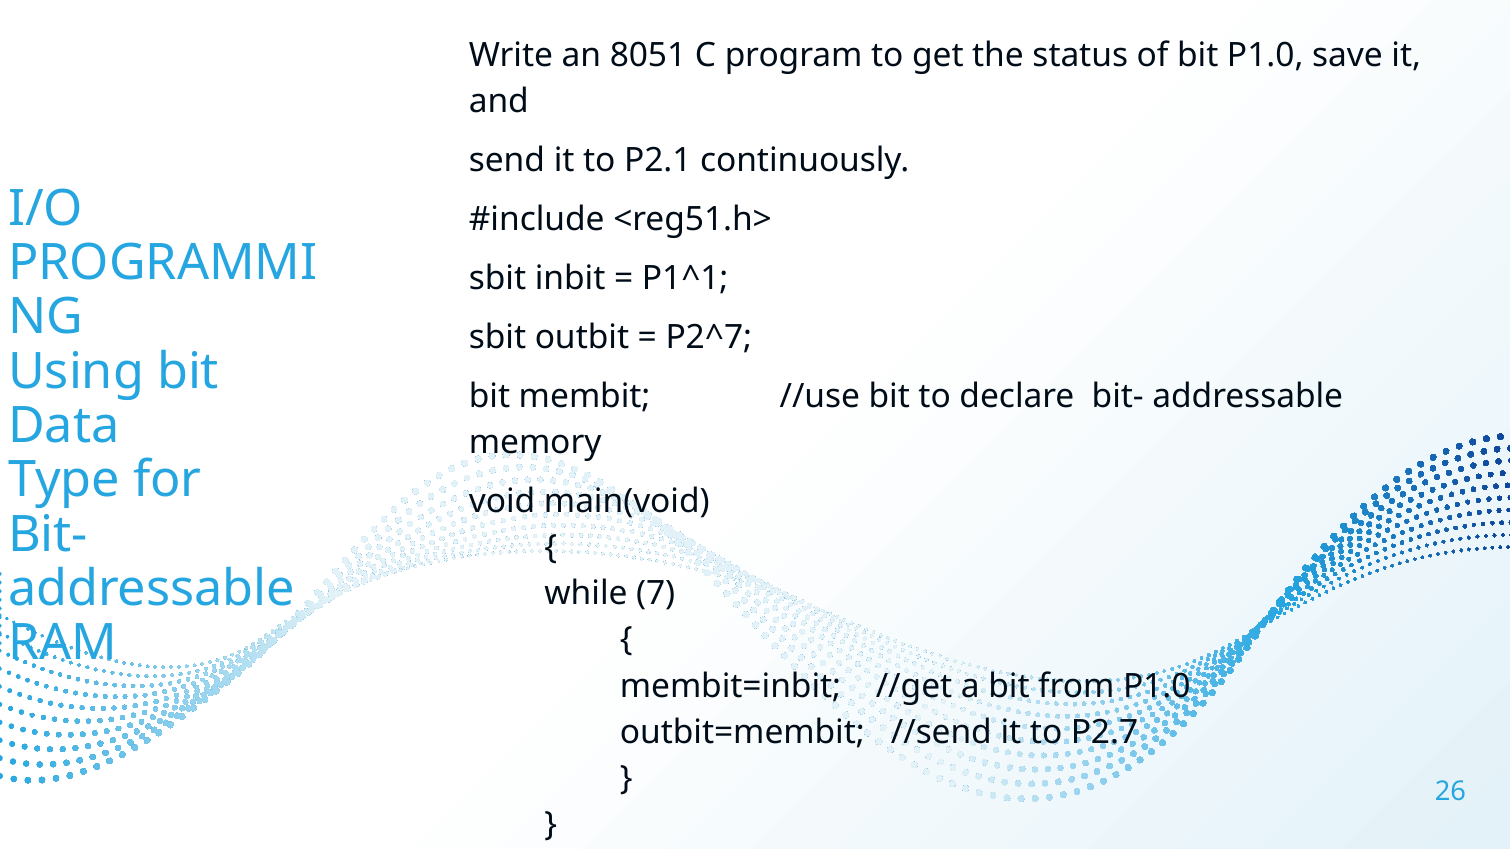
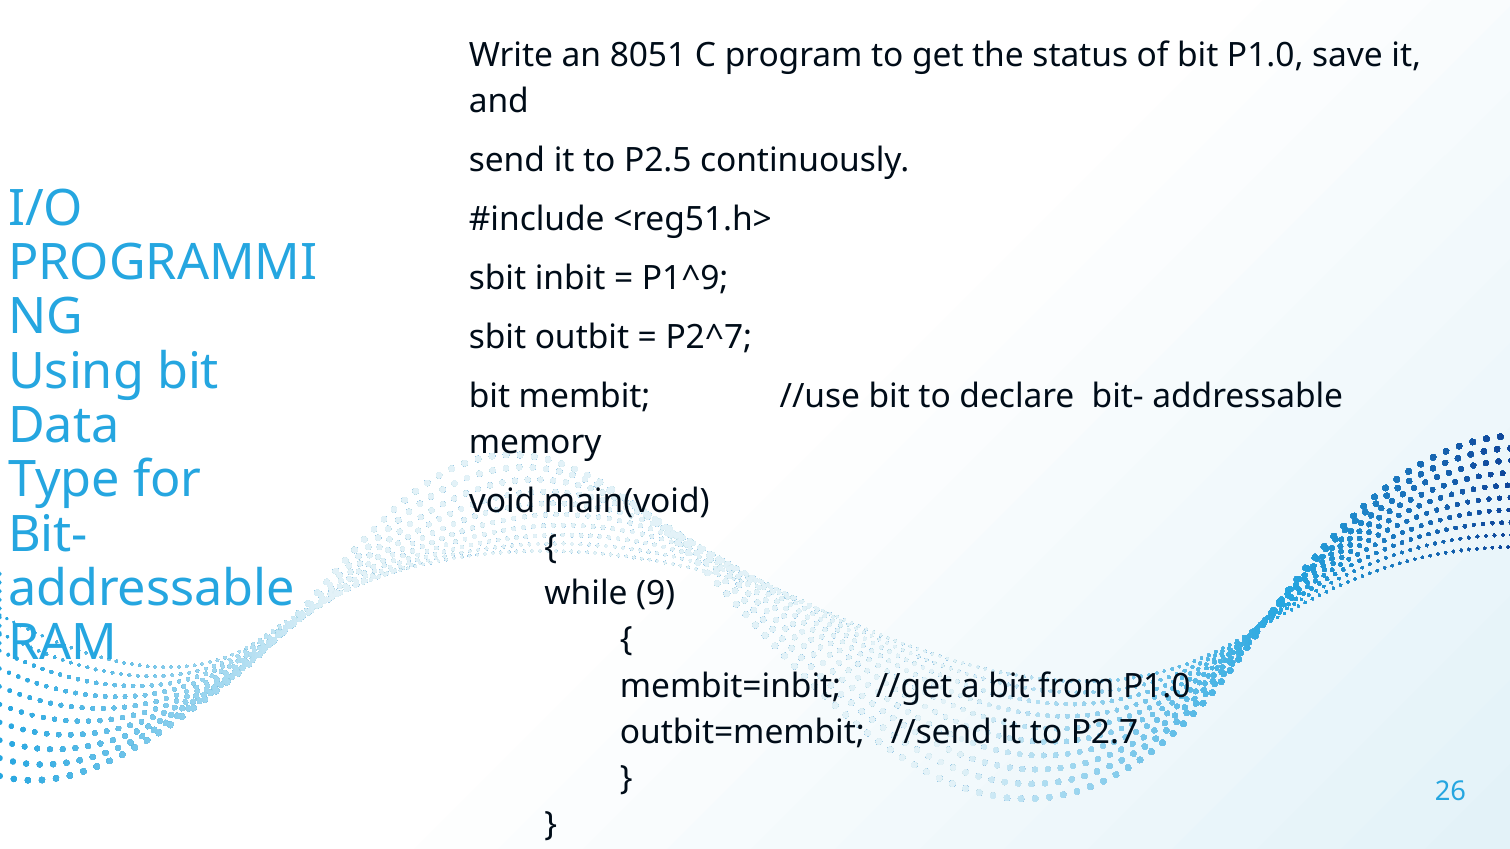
P2.1: P2.1 -> P2.5 (658, 161)
P1^1: P1^1 -> P1^9 (685, 278)
7: 7 -> 9 (656, 594)
